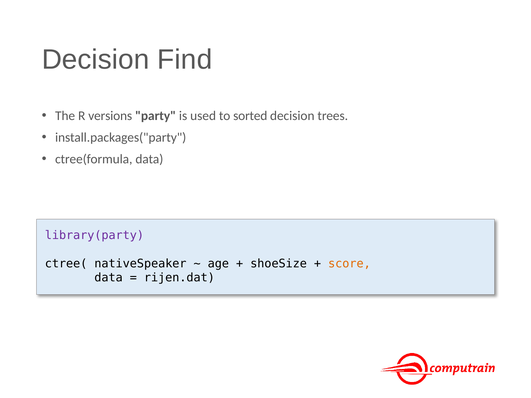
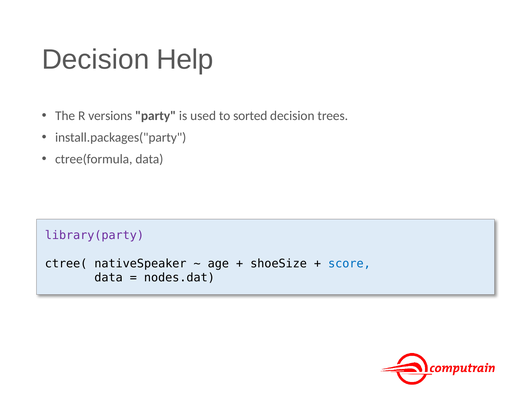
Find: Find -> Help (185, 59)
score colour: orange -> blue (349, 264)
rijen.dat: rijen.dat -> nodes.dat (179, 278)
